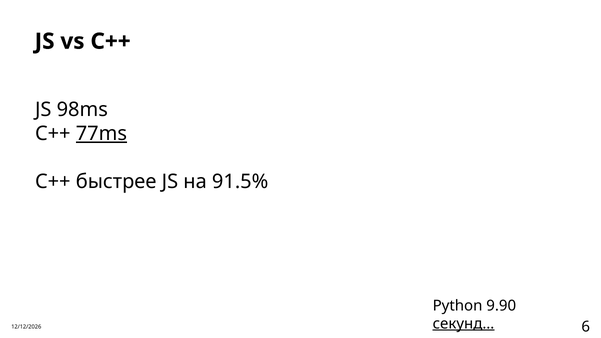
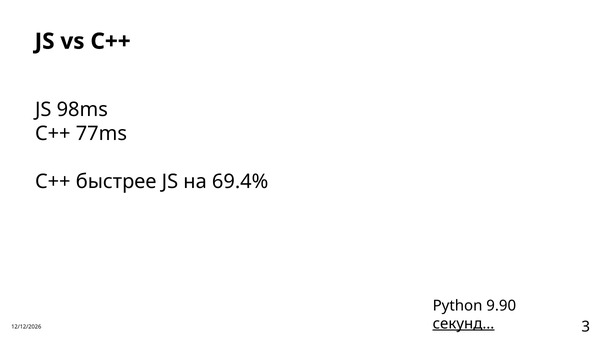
77ms underline: present -> none (101, 134)
91.5%: 91.5% -> 69.4% (240, 182)
6: 6 -> 3 (586, 327)
